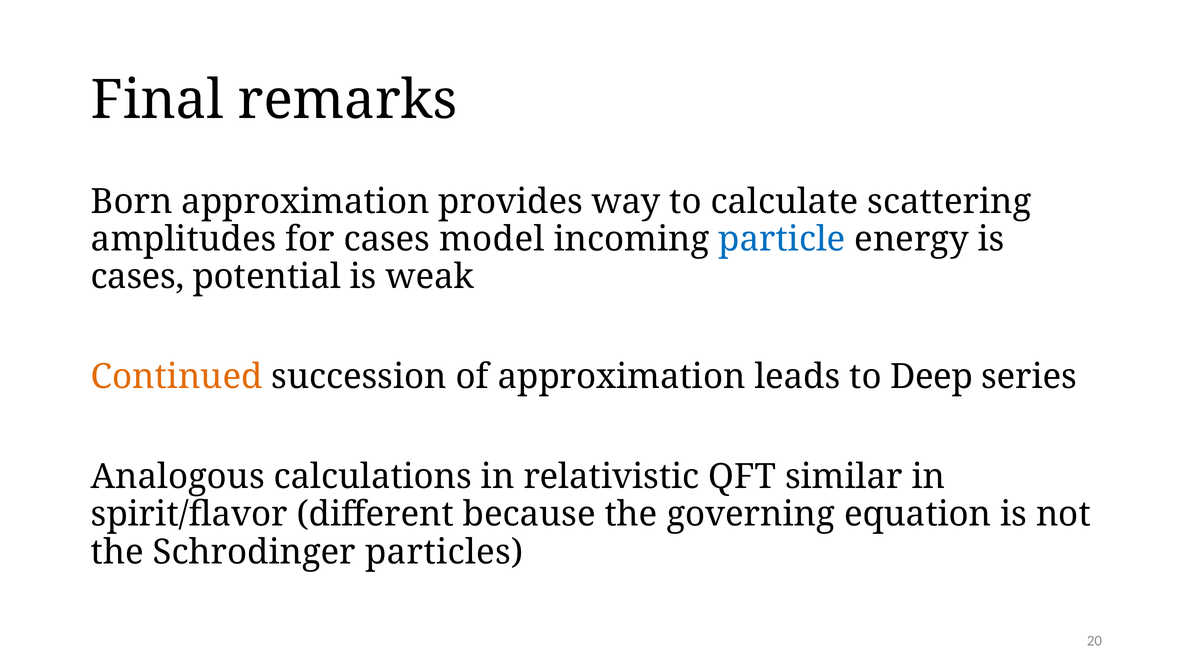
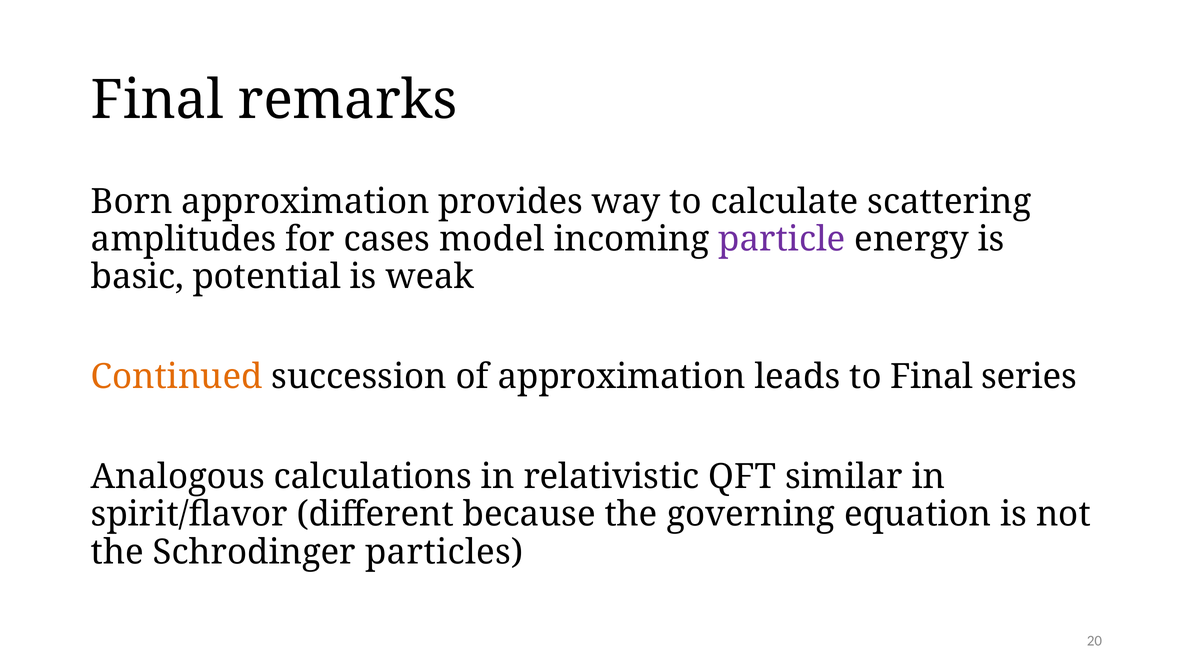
particle colour: blue -> purple (782, 239)
cases: cases -> basic (137, 277)
to Deep: Deep -> Final (932, 377)
